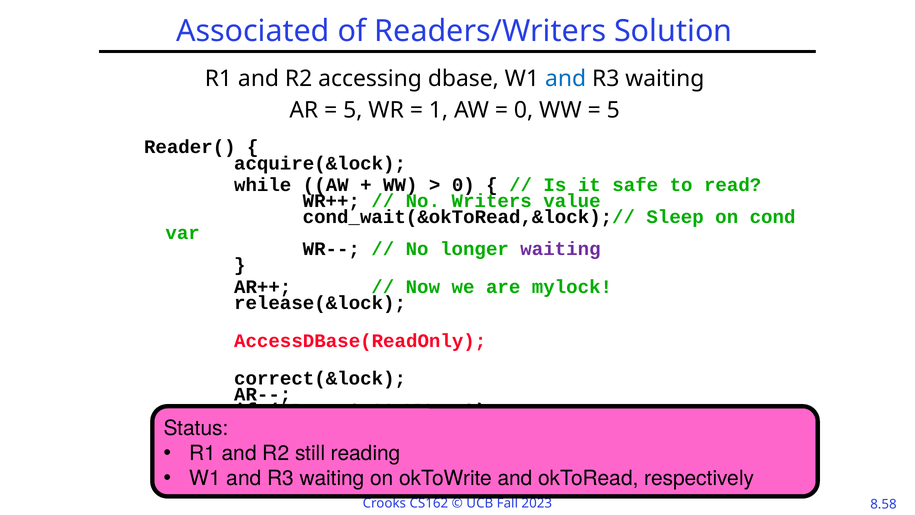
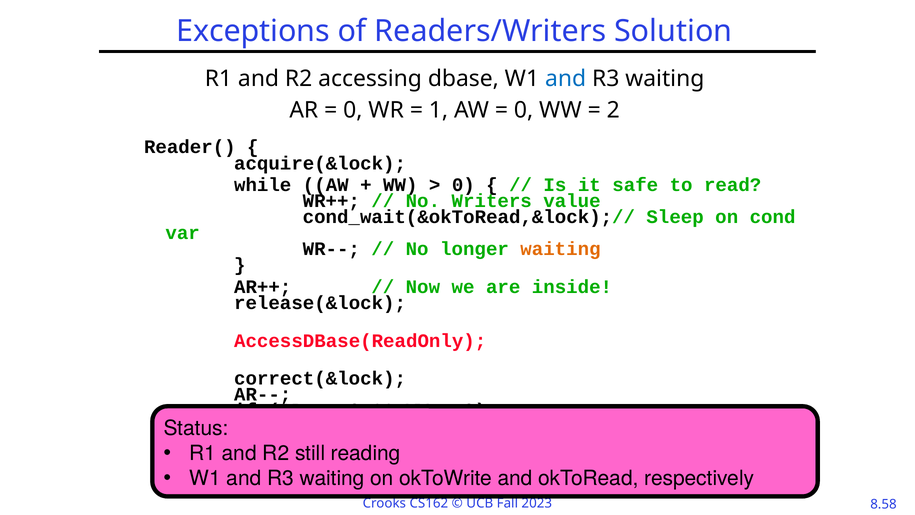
Associated: Associated -> Exceptions (253, 31)
5: 5 -> 0 (353, 110)
5: 5 -> 2 (613, 110)
waiting colour: purple -> orange (560, 249)
mylock: mylock -> inside (572, 287)
